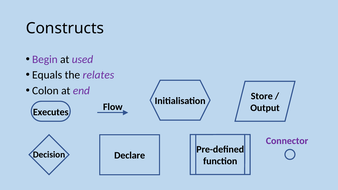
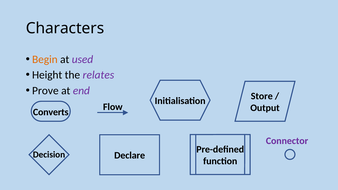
Constructs: Constructs -> Characters (65, 28)
Begin colour: purple -> orange (45, 59)
Equals: Equals -> Height (47, 75)
Colon: Colon -> Prove (45, 91)
Executes: Executes -> Converts (51, 112)
